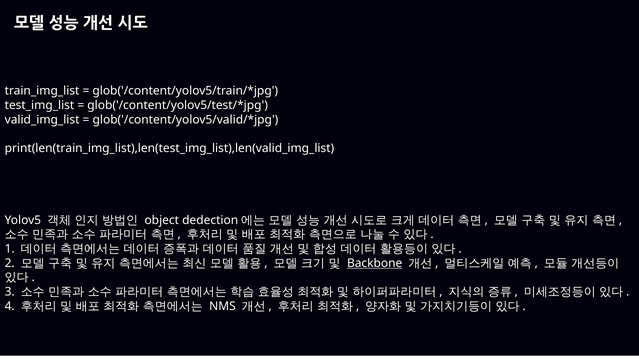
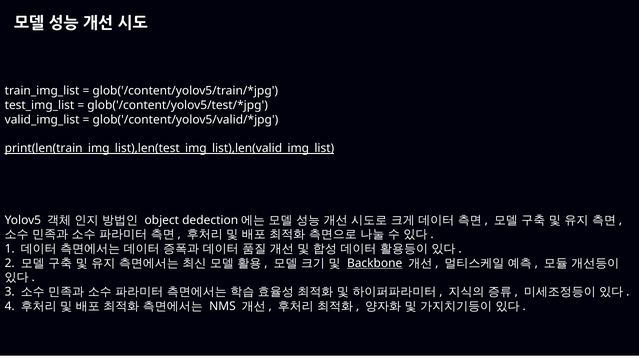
print(len(train_img_list),len(test_img_list),len(valid_img_list underline: none -> present (169, 148)
